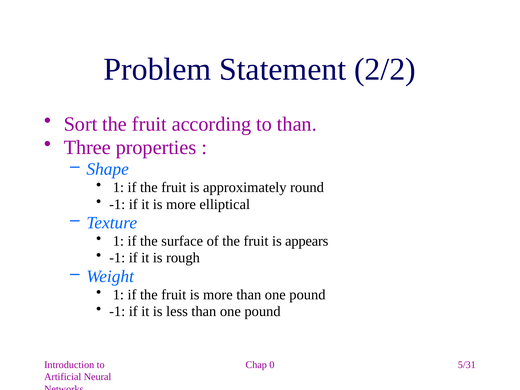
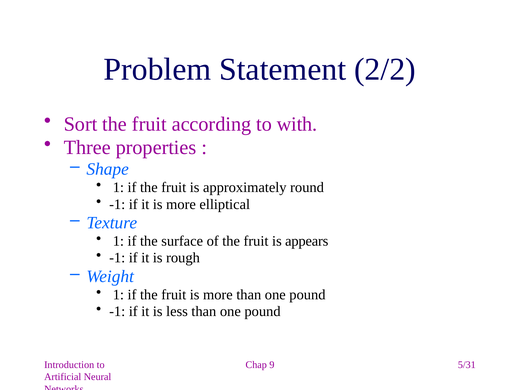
to than: than -> with (297, 124)
0: 0 -> 9 (272, 365)
